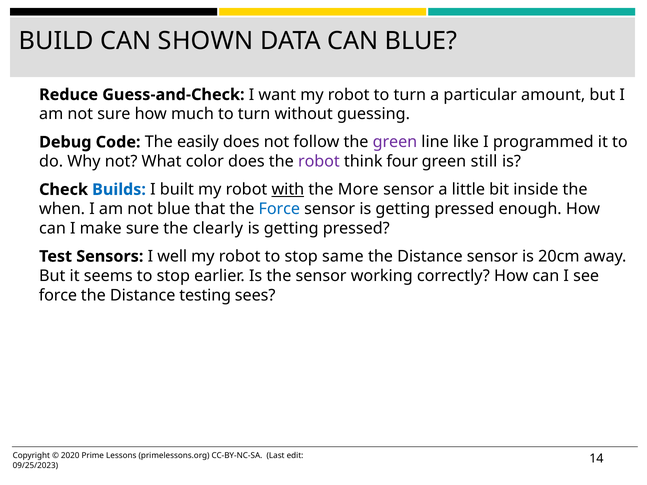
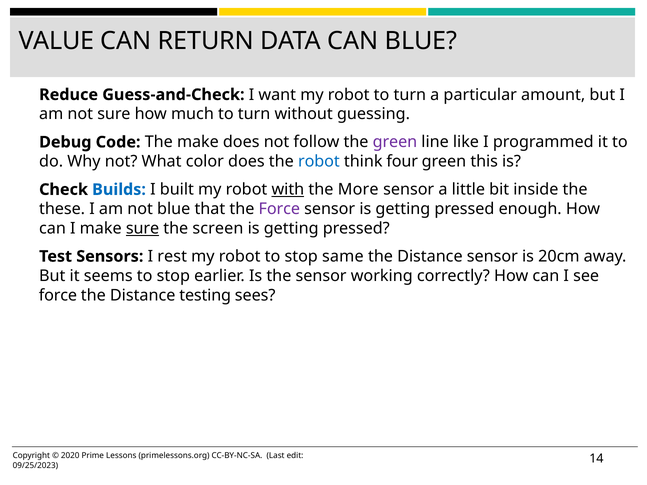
BUILD: BUILD -> VALUE (56, 41)
SHOWN: SHOWN -> RETURN (206, 41)
The easily: easily -> make (198, 142)
robot colour: purple -> blue (319, 162)
still: still -> this (484, 162)
when: when -> these (62, 209)
Force colour: blue -> purple (279, 209)
sure underline: none -> present (143, 228)
clearly: clearly -> screen (218, 228)
well: well -> rest (172, 257)
